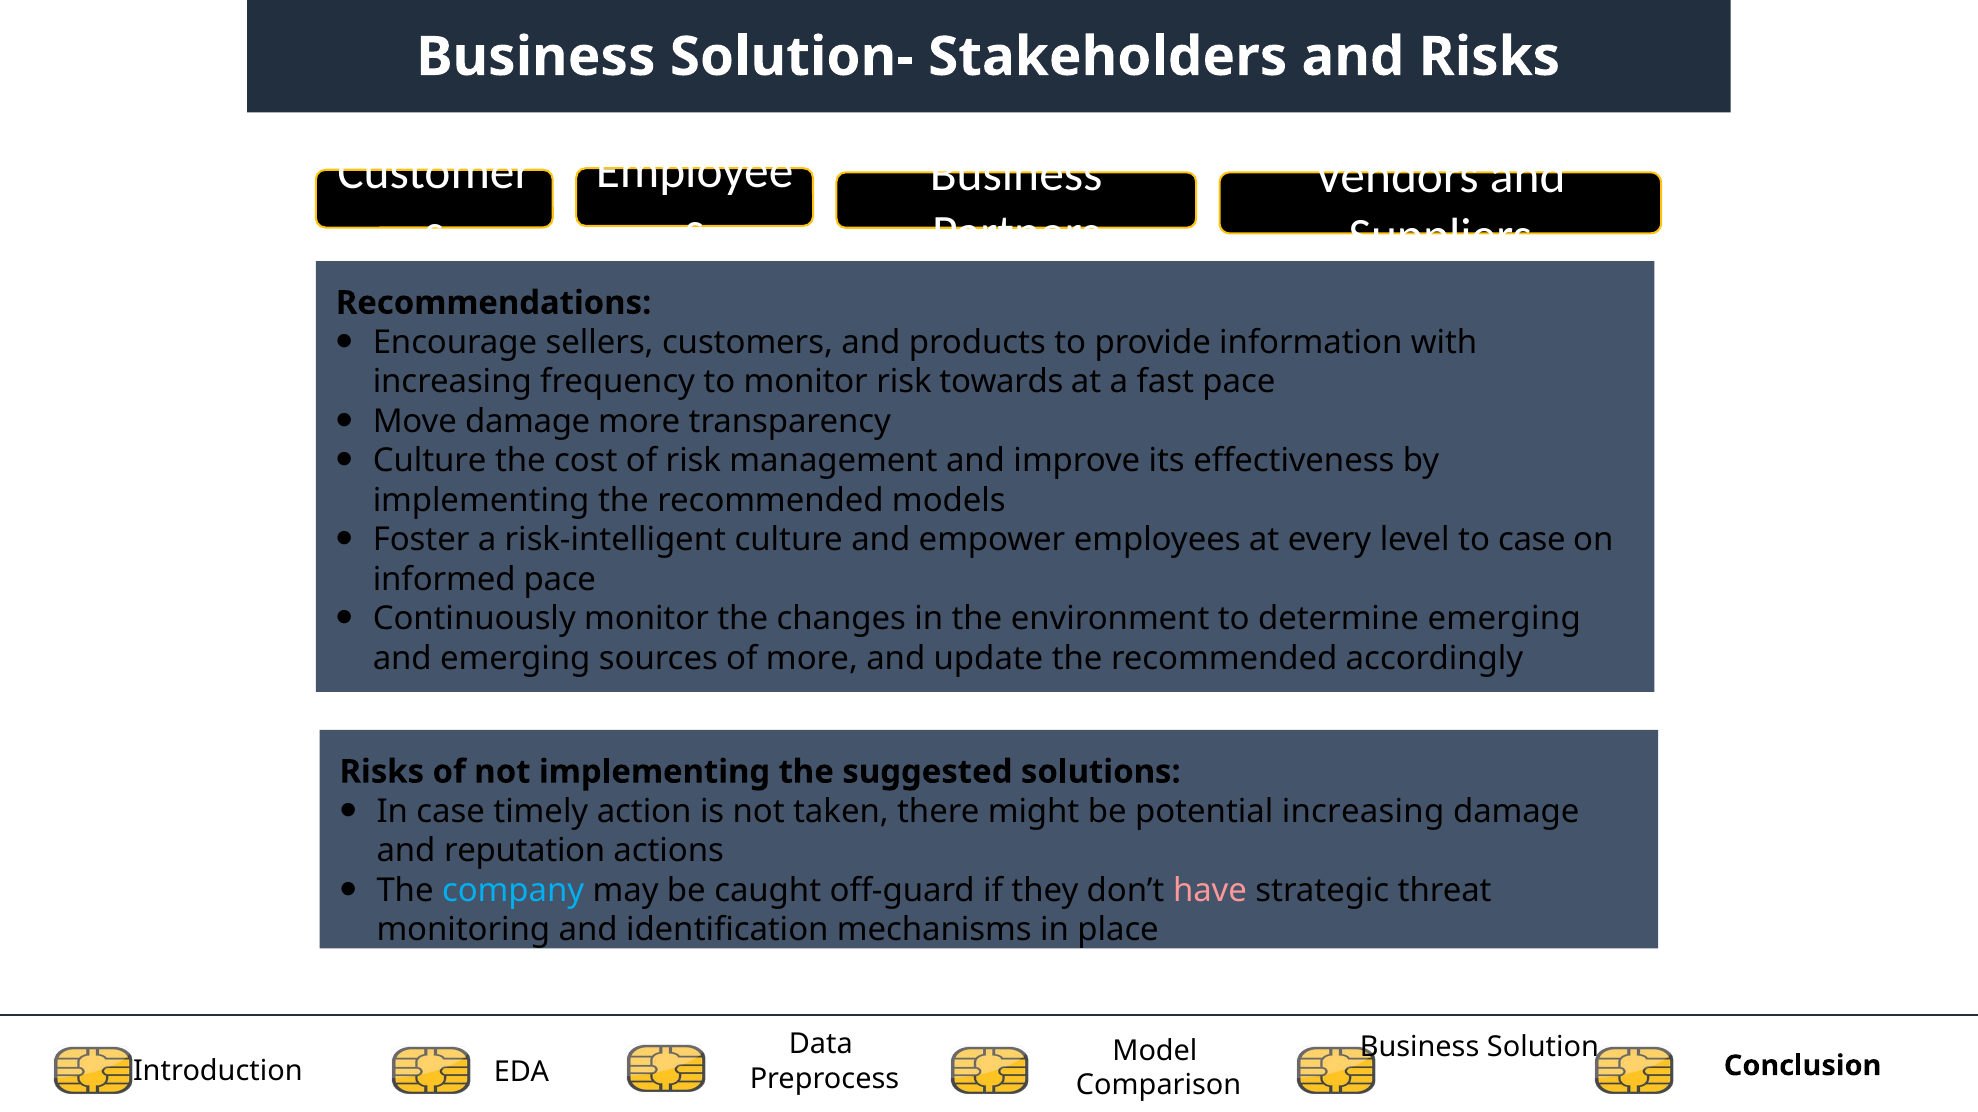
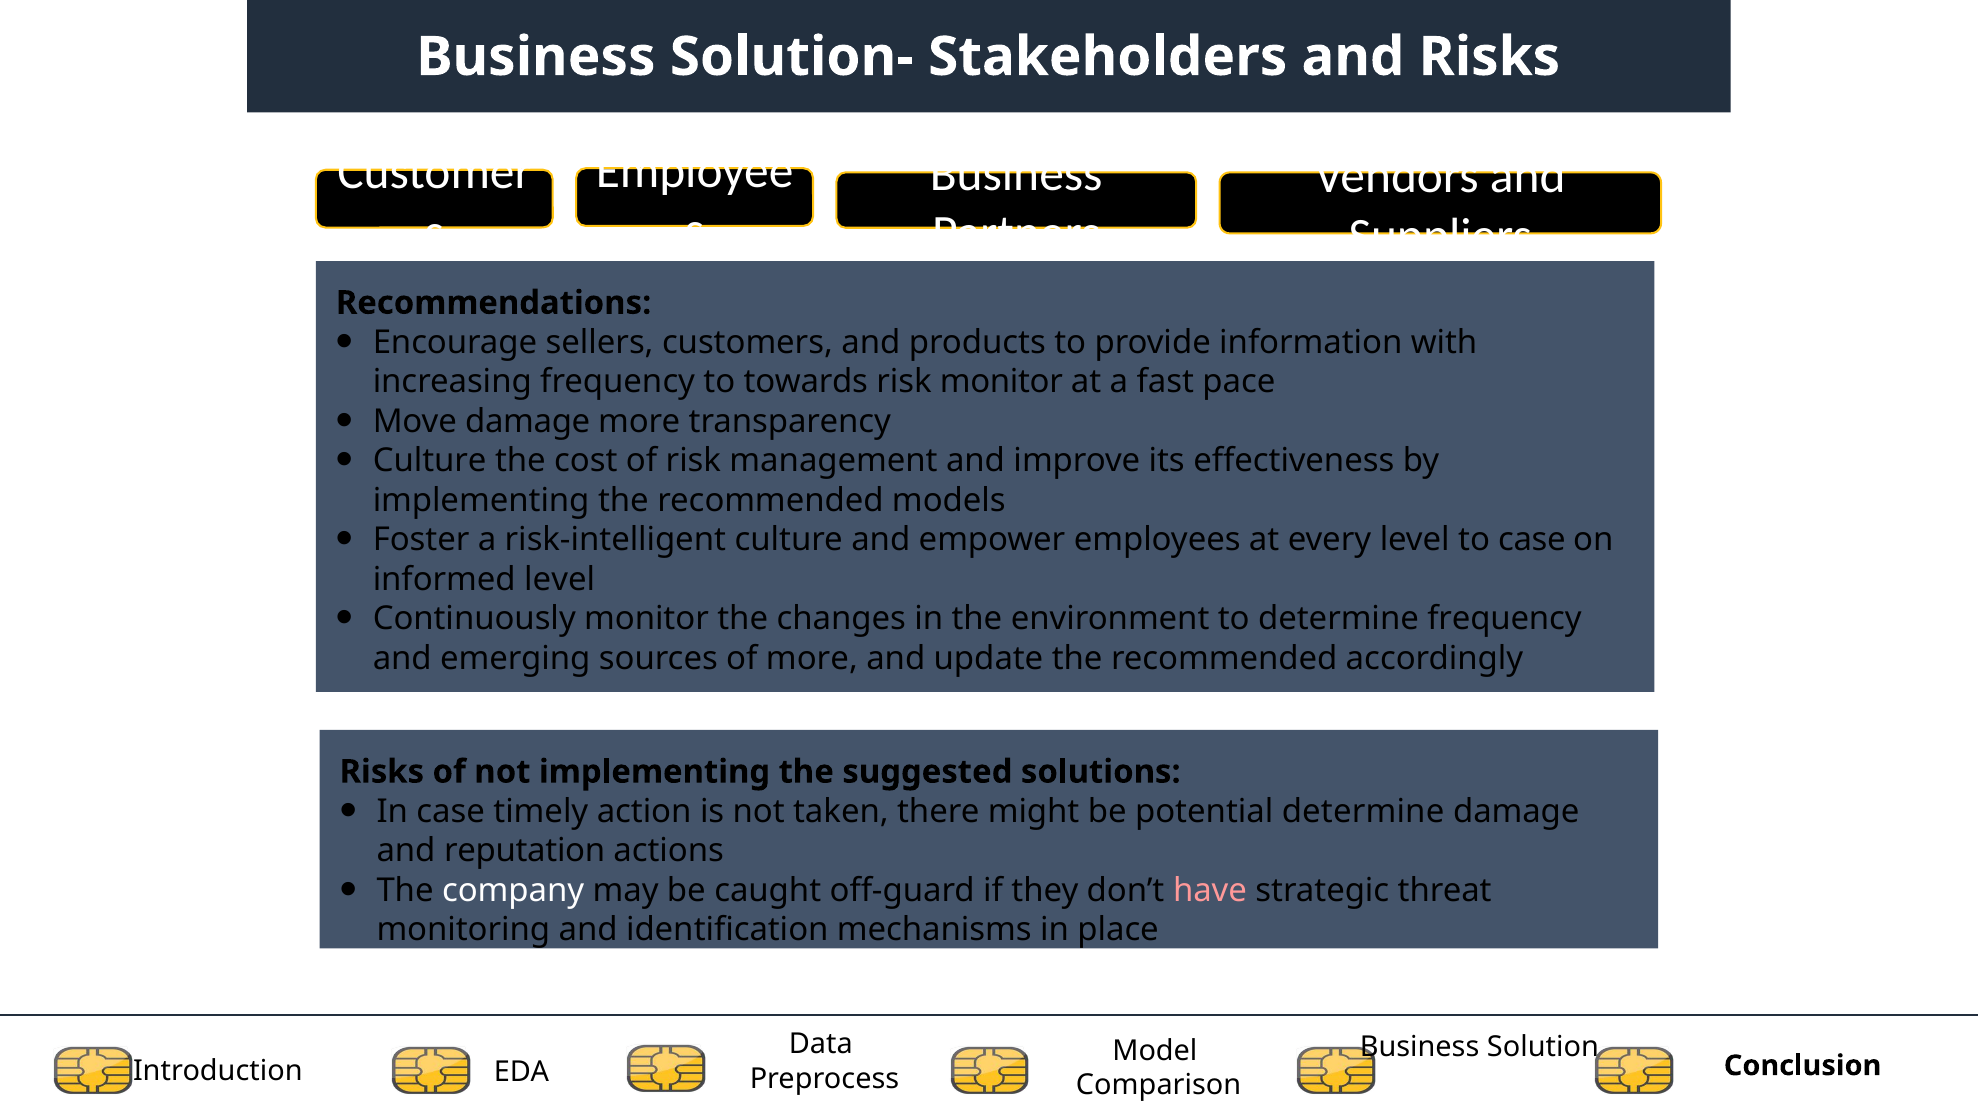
to monitor: monitor -> towards (806, 382)
risk towards: towards -> monitor (1001, 382)
informed pace: pace -> level (560, 580)
determine emerging: emerging -> frequency (1504, 619)
potential increasing: increasing -> determine (1363, 812)
company colour: light blue -> white (513, 891)
